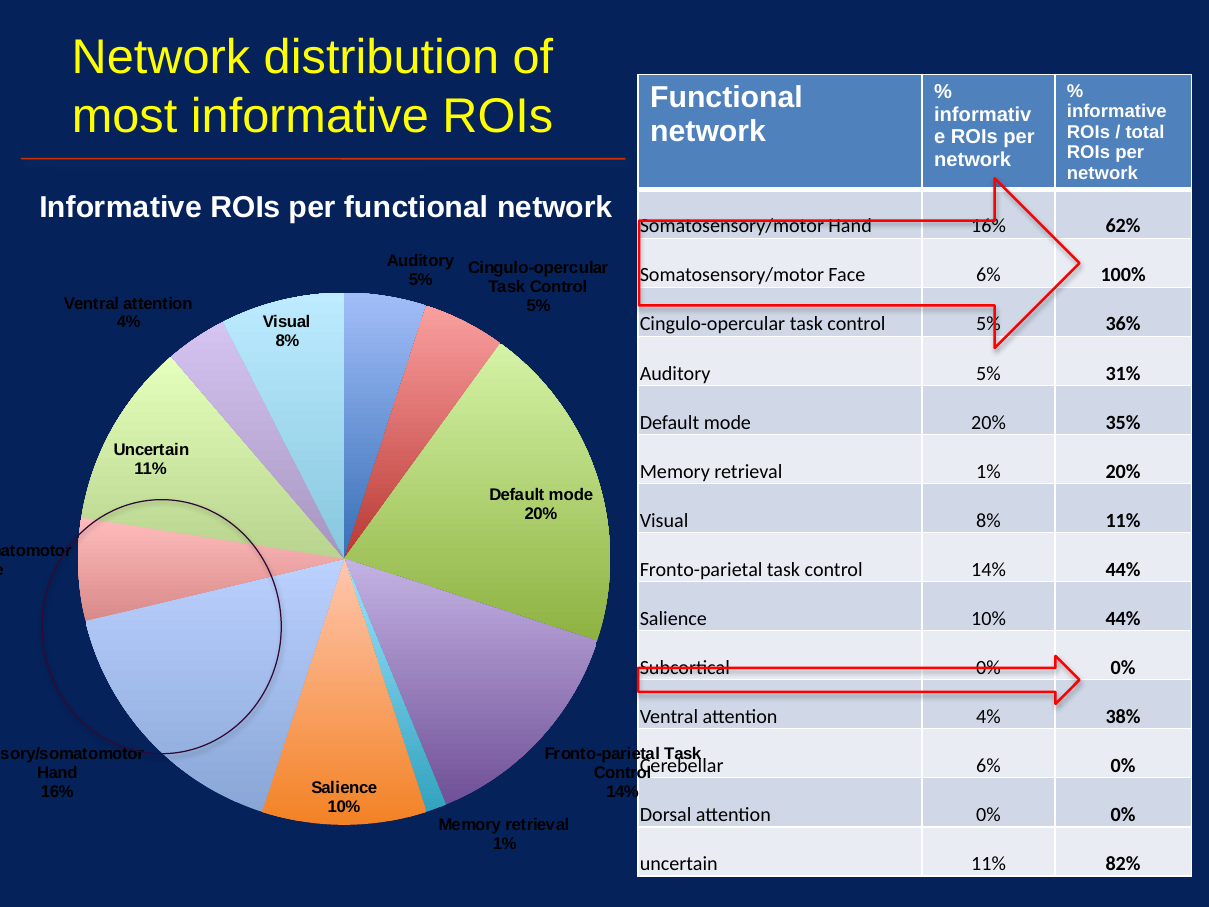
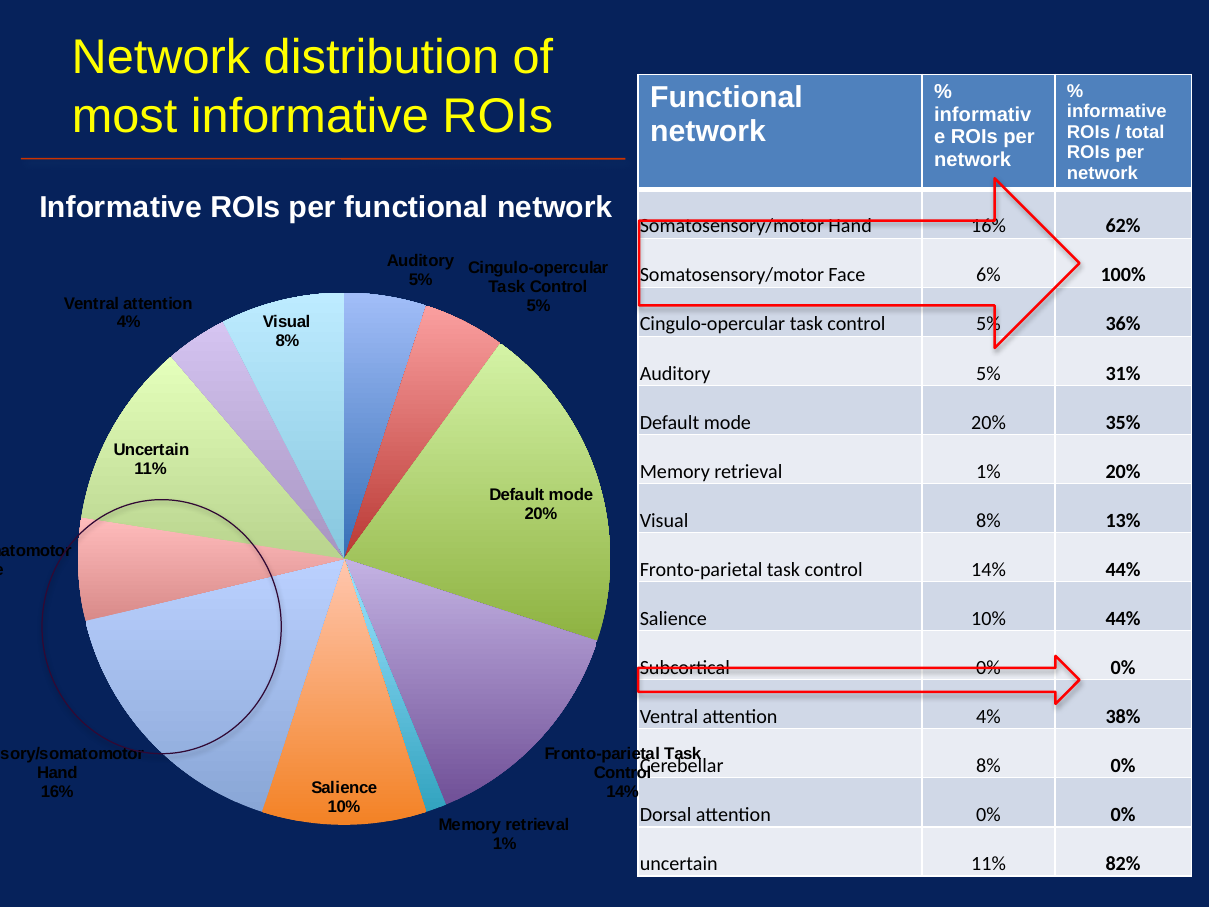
8% 11%: 11% -> 13% (1123, 520)
Cerebellar 6%: 6% -> 8% (989, 765)
